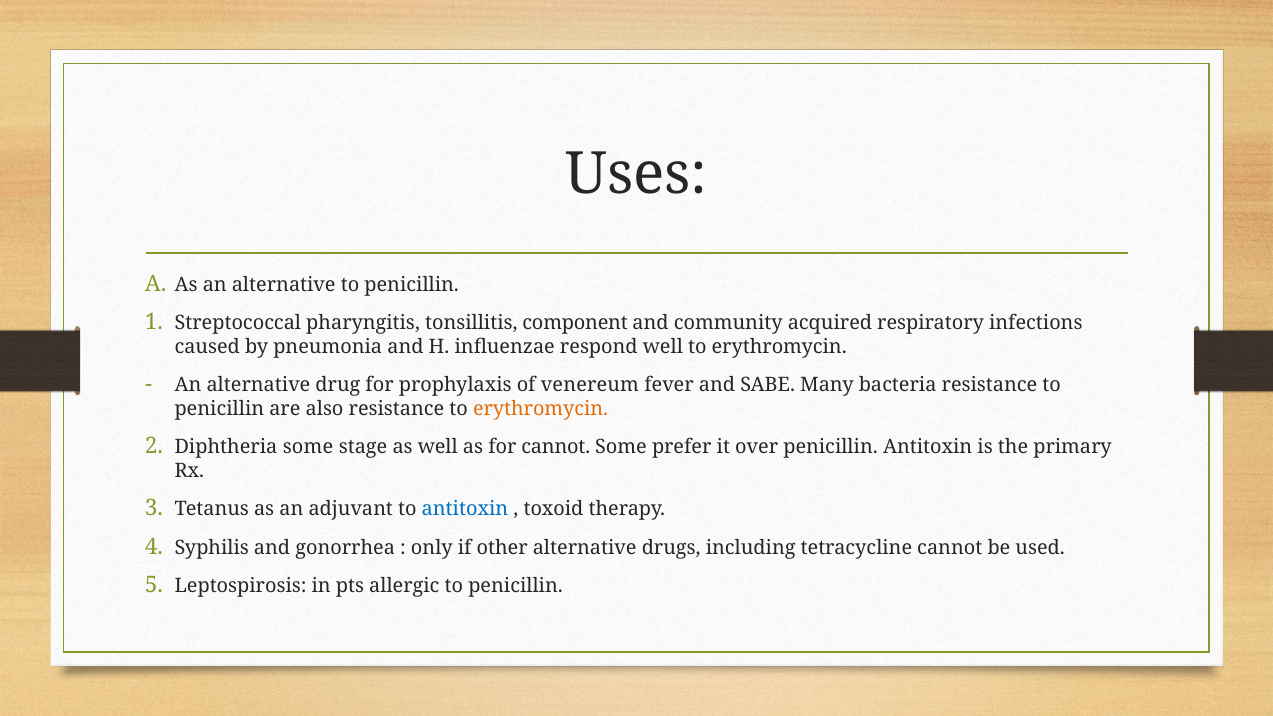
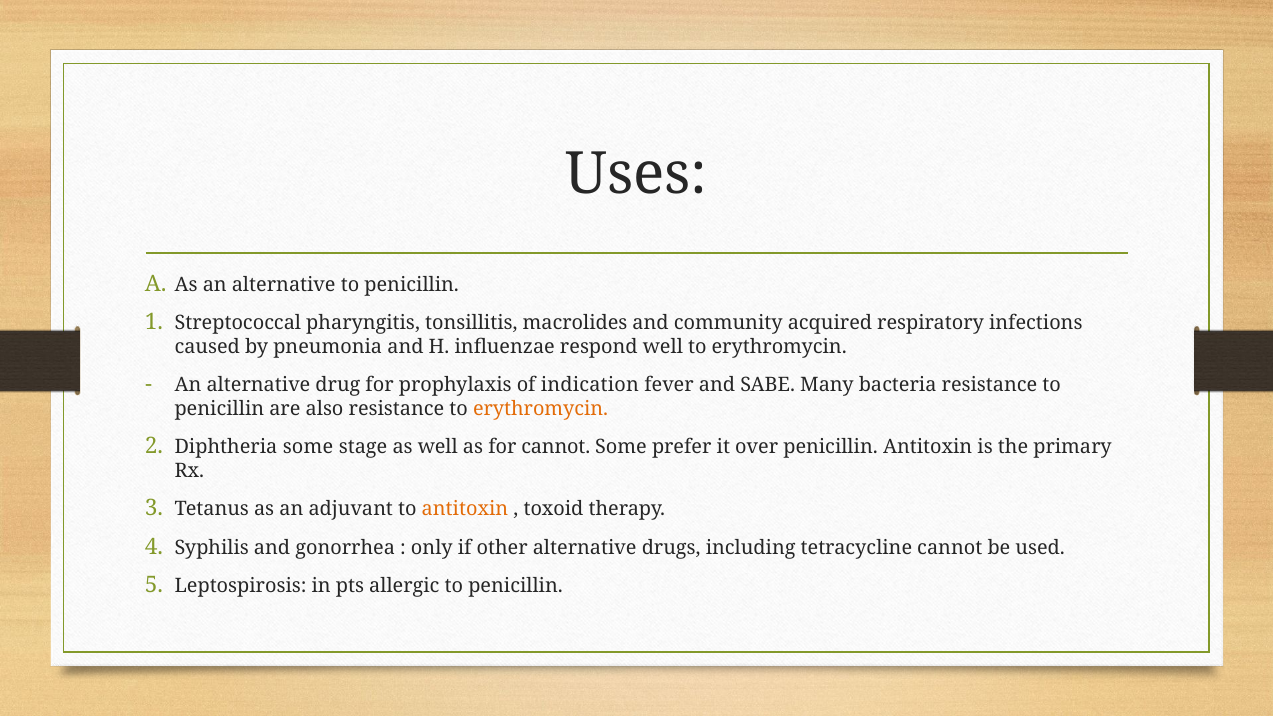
component: component -> macrolides (575, 323)
venereum: venereum -> indication (590, 385)
antitoxin colour: blue -> orange (465, 509)
